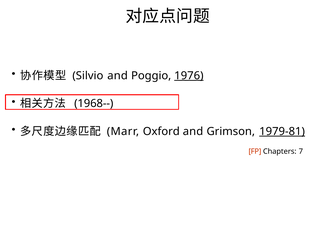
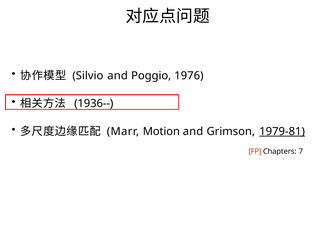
1976 underline: present -> none (189, 76)
1968--: 1968-- -> 1936-- (94, 104)
Oxford: Oxford -> Motion (161, 132)
